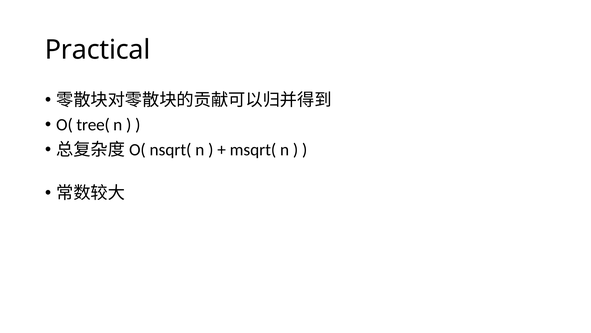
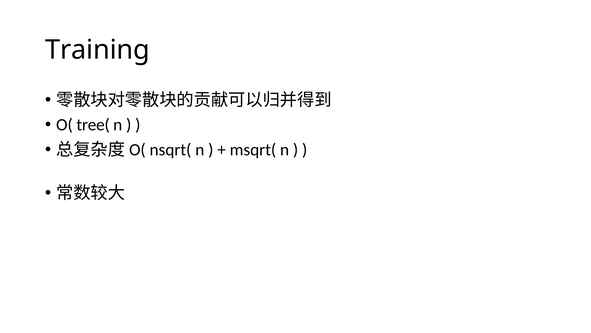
Practical: Practical -> Training (98, 50)
